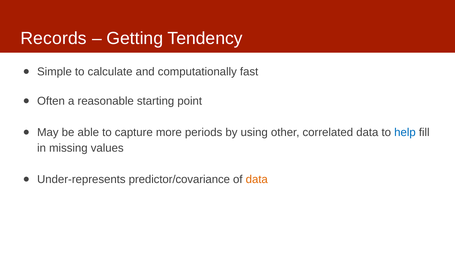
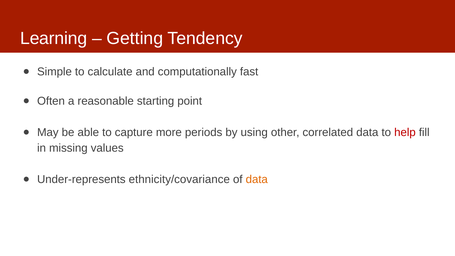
Records: Records -> Learning (54, 38)
help colour: blue -> red (405, 132)
predictor/covariance: predictor/covariance -> ethnicity/covariance (179, 179)
